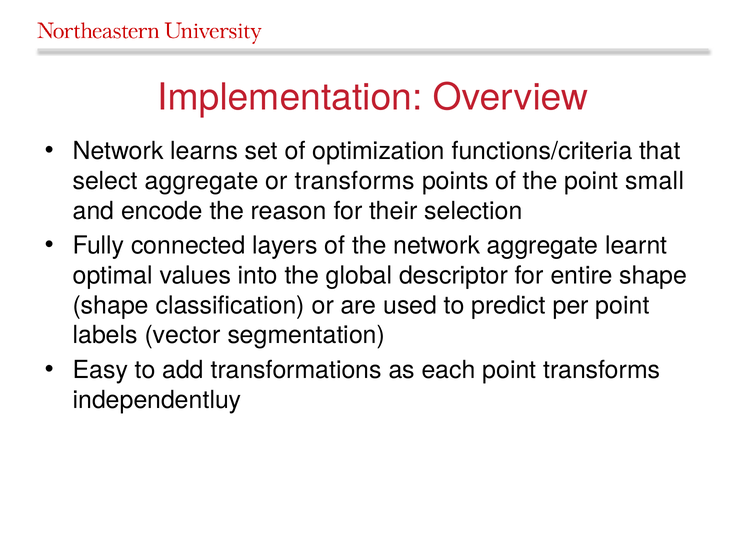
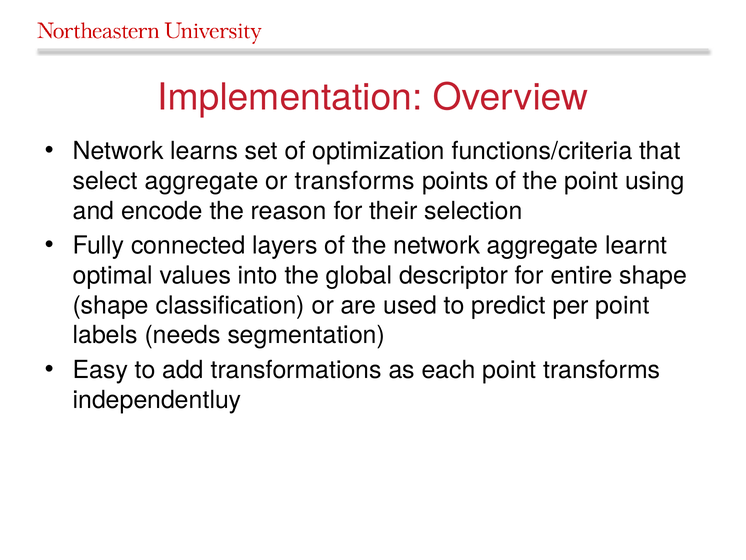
small: small -> using (655, 181)
vector: vector -> needs (183, 335)
